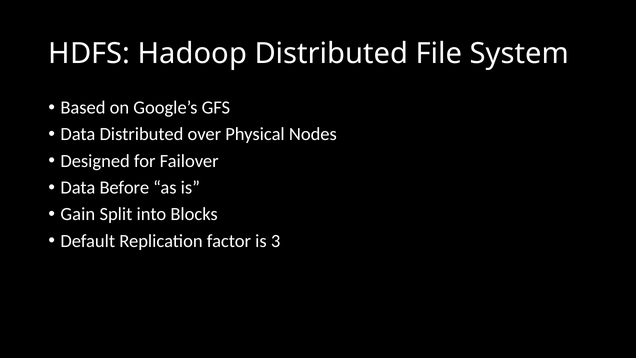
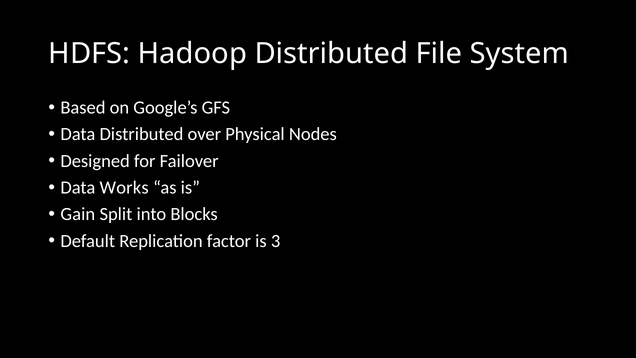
Before: Before -> Works (124, 188)
